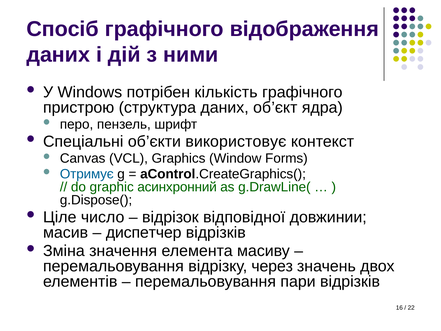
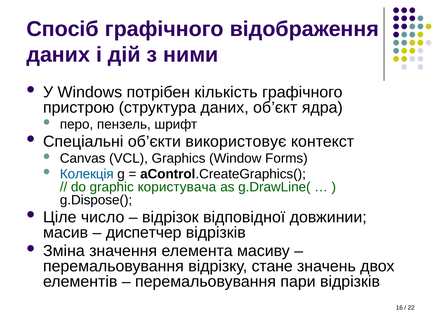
Отримує: Отримує -> Колекція (87, 174)
асинхронний: асинхронний -> користувача (177, 187)
через: через -> стане (272, 266)
